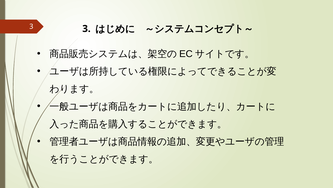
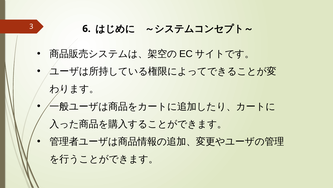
3 3: 3 -> 6 (86, 29)
